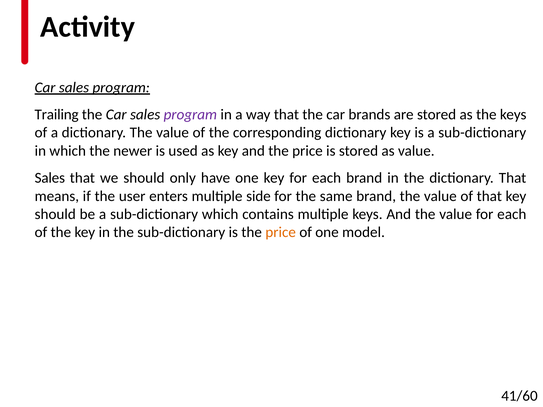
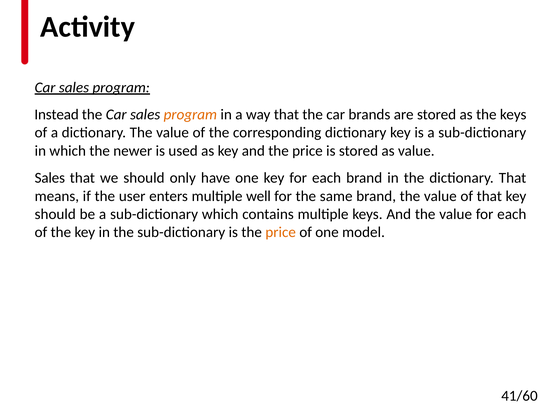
Trailing: Trailing -> Instead (57, 115)
program colour: purple -> orange (190, 115)
side: side -> well (258, 196)
